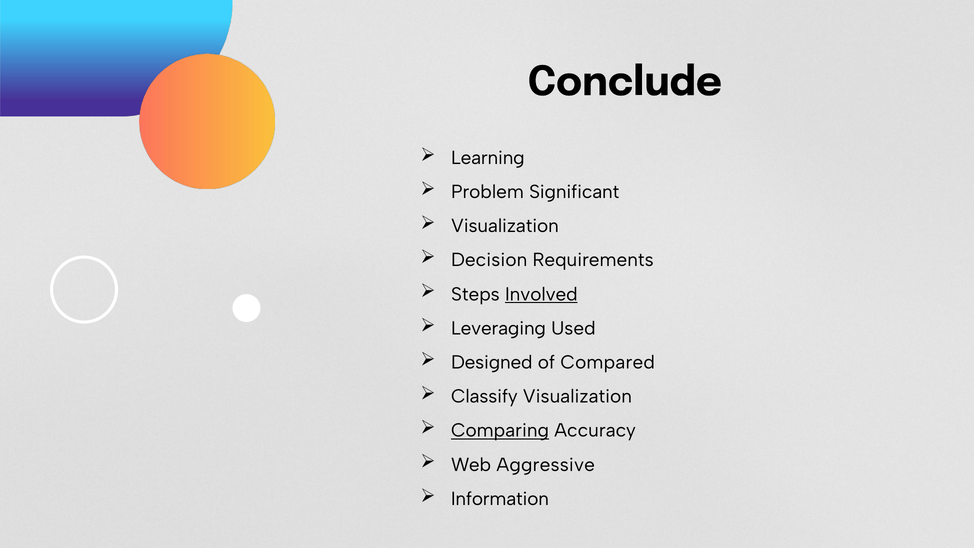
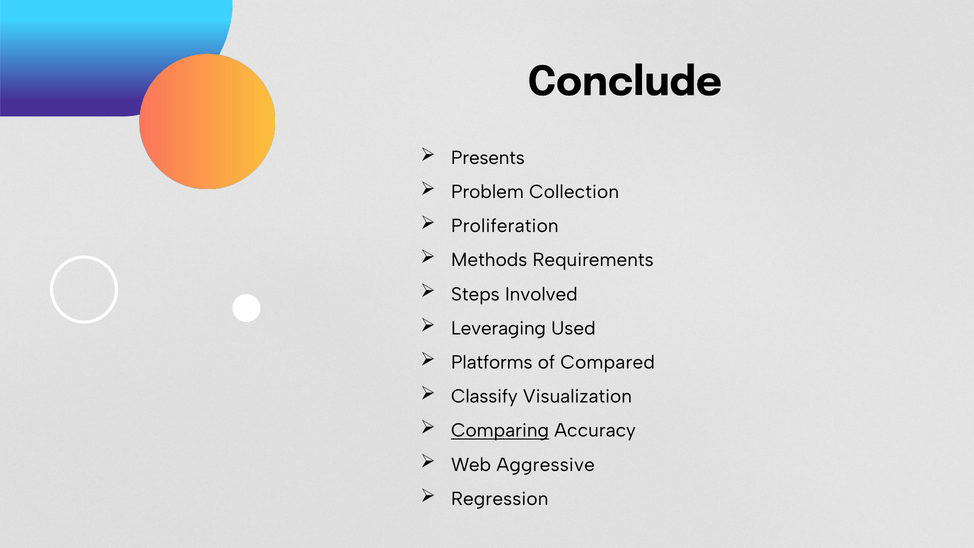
Learning: Learning -> Presents (488, 158)
Significant: Significant -> Collection (574, 192)
Visualization: Visualization -> Proliferation (505, 226)
Decision: Decision -> Methods (489, 260)
Involved underline: present -> none (541, 294)
Designed: Designed -> Platforms (492, 362)
Information: Information -> Regression (500, 499)
